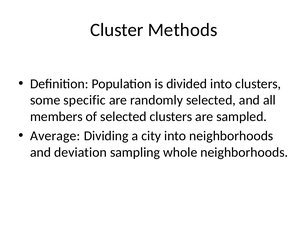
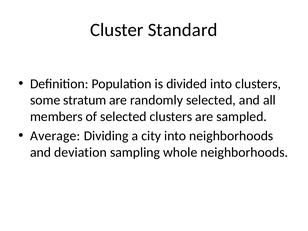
Methods: Methods -> Standard (183, 30)
specific: specific -> stratum (85, 100)
